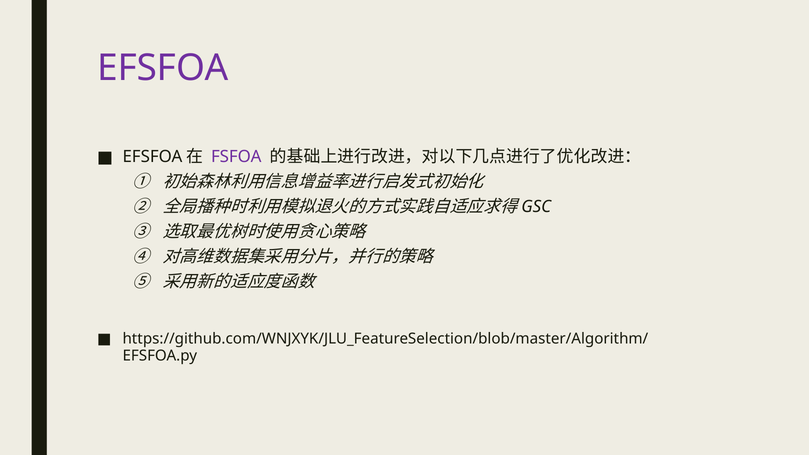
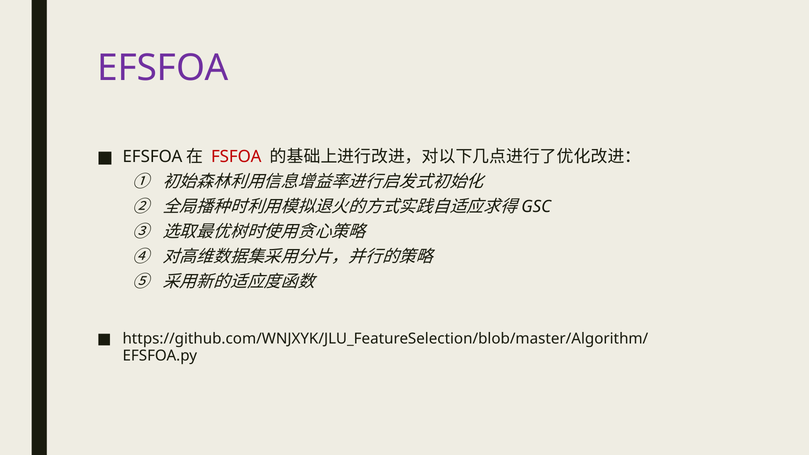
FSFOA colour: purple -> red (236, 157)
